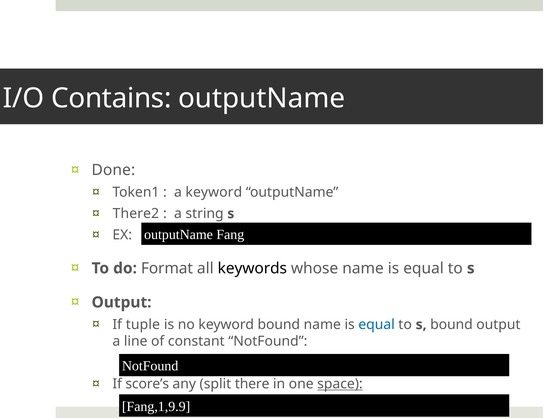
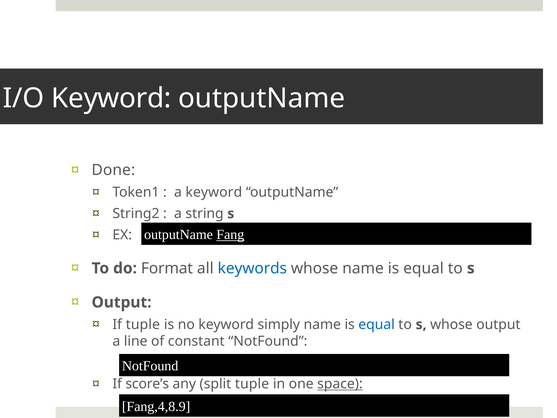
I/O Contains: Contains -> Keyword (111, 98)
There2: There2 -> String2 (136, 214)
Fang underline: none -> present (230, 235)
keywords colour: black -> blue (252, 268)
keyword bound: bound -> simply (279, 324)
s bound: bound -> whose (451, 324)
split there: there -> tuple (252, 384)
Fang,1,9.9: Fang,1,9.9 -> Fang,4,8.9 (156, 406)
